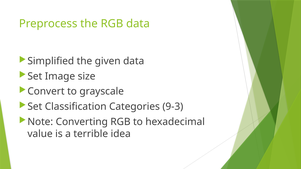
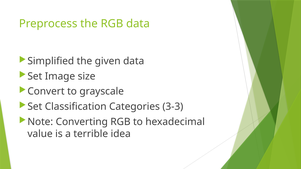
9-3: 9-3 -> 3-3 (173, 107)
